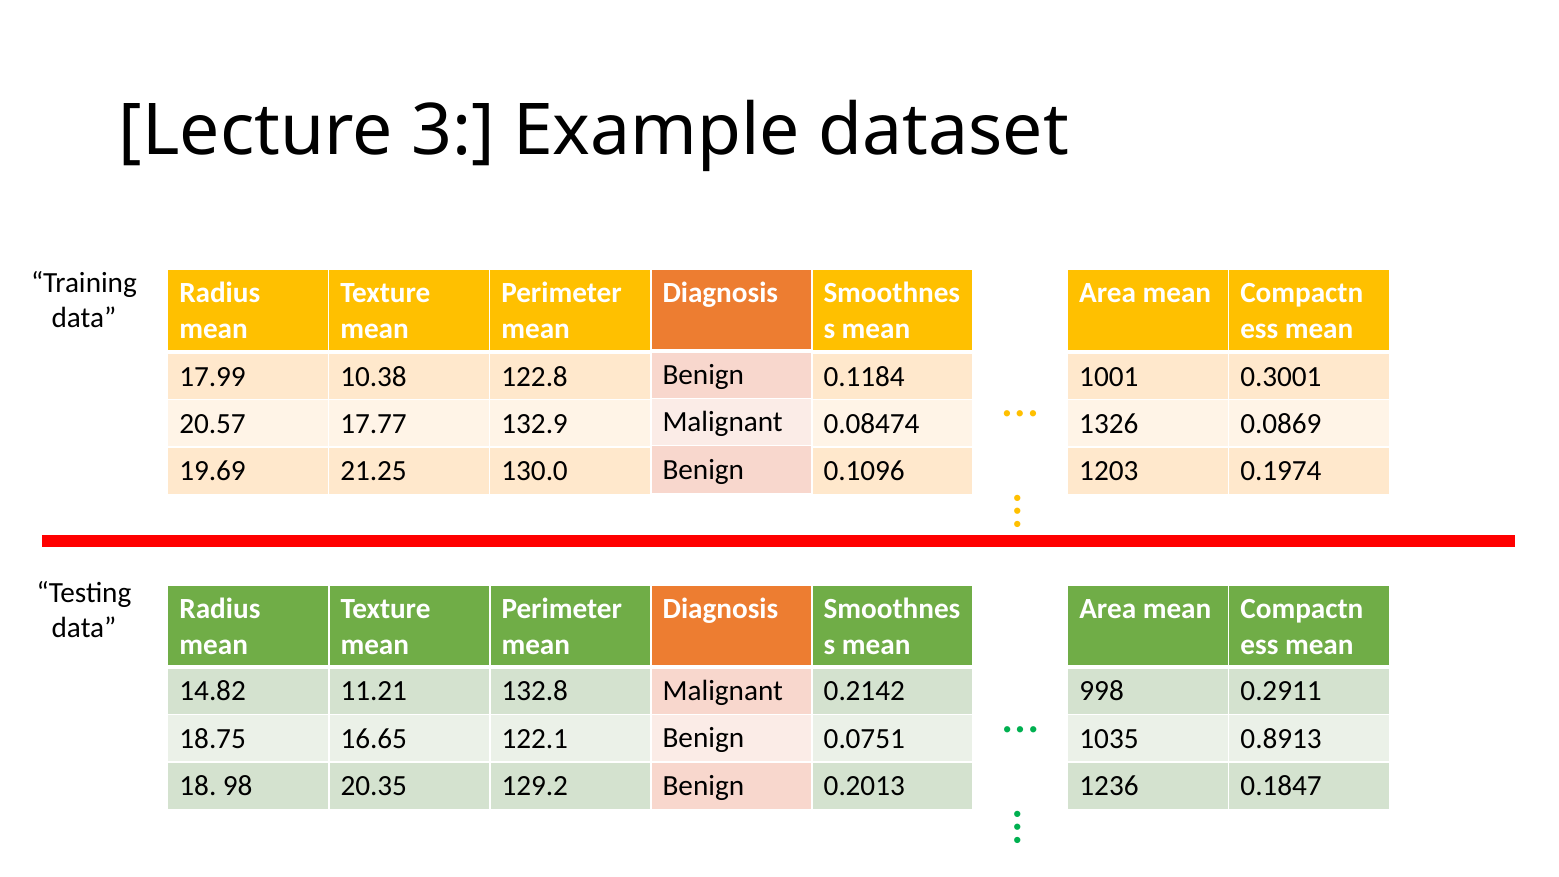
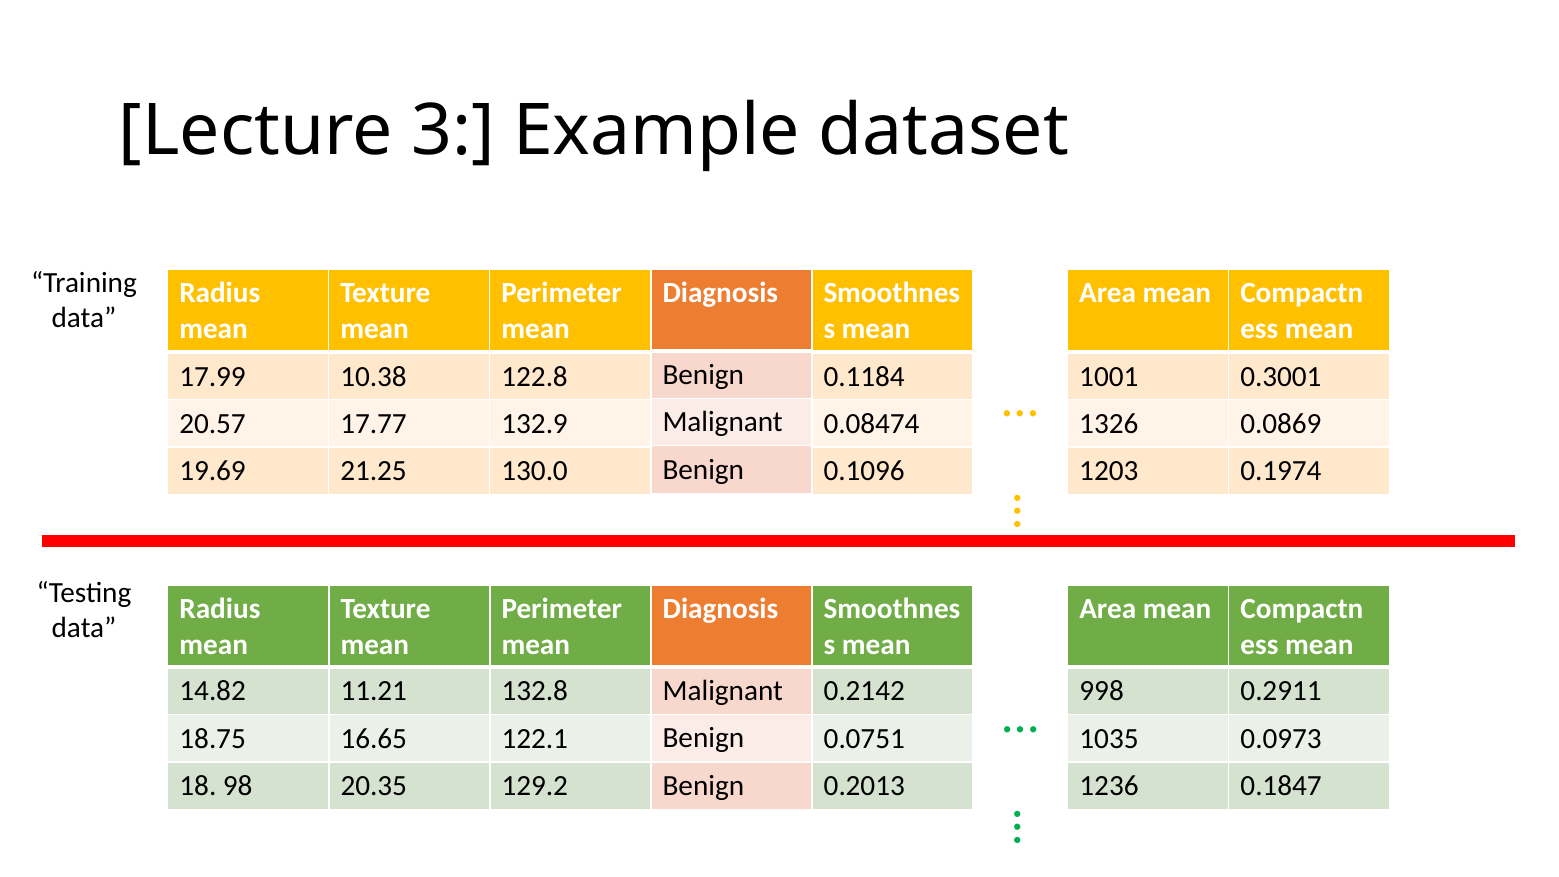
0.8913: 0.8913 -> 0.0973 (1281, 739)
